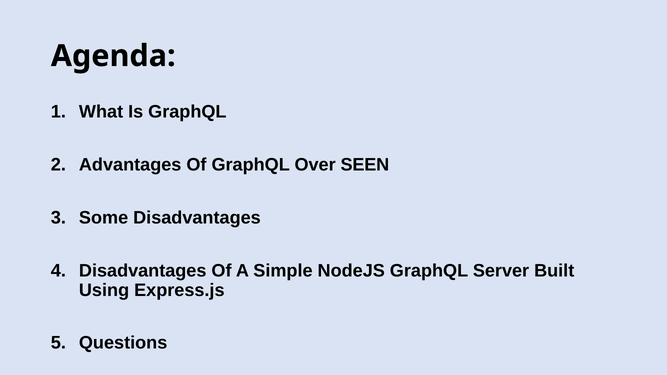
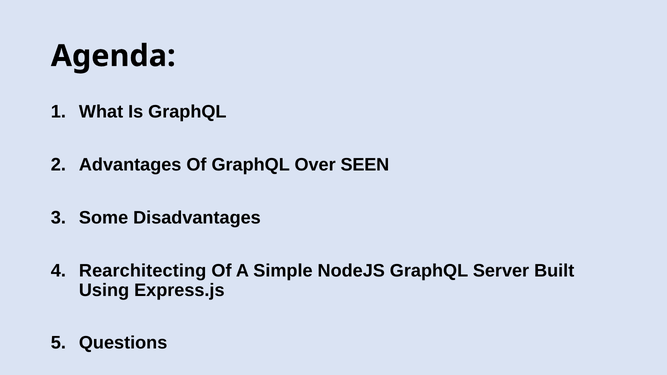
Disadvantages: Disadvantages -> Rearchitecting (143, 271)
